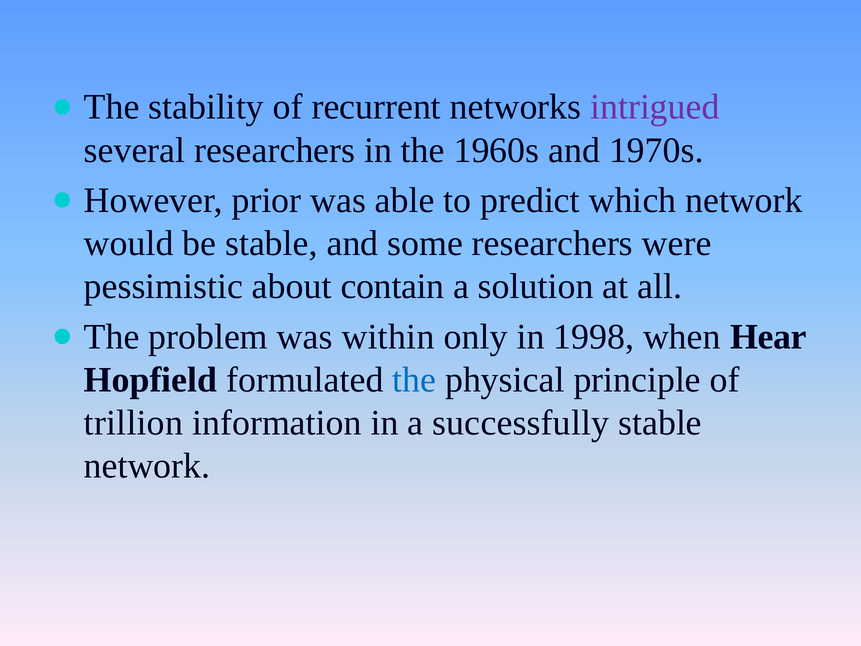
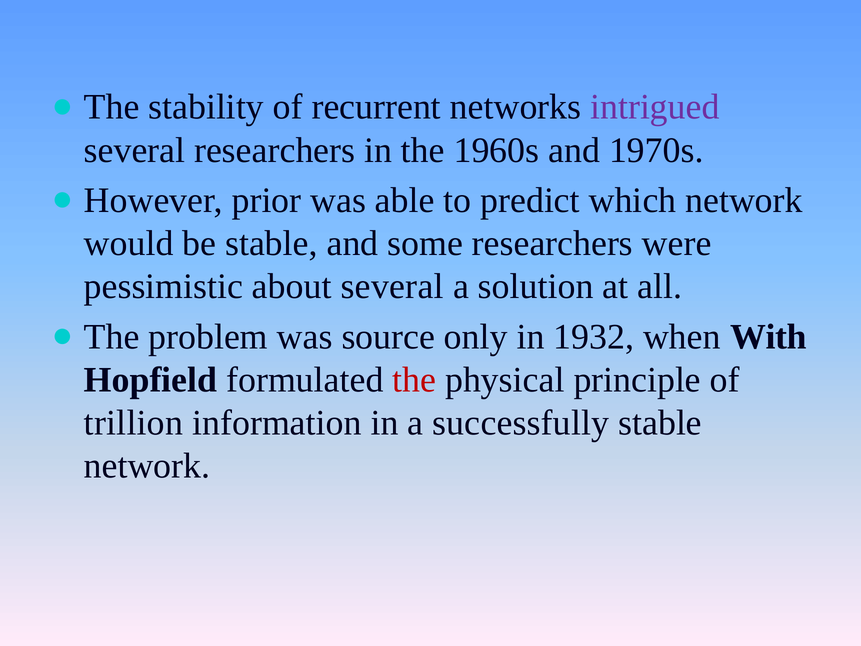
about contain: contain -> several (392, 286)
within: within -> source (388, 337)
1998: 1998 -> 1932 (594, 337)
Hear: Hear -> With (768, 337)
the colour: blue -> red (414, 380)
